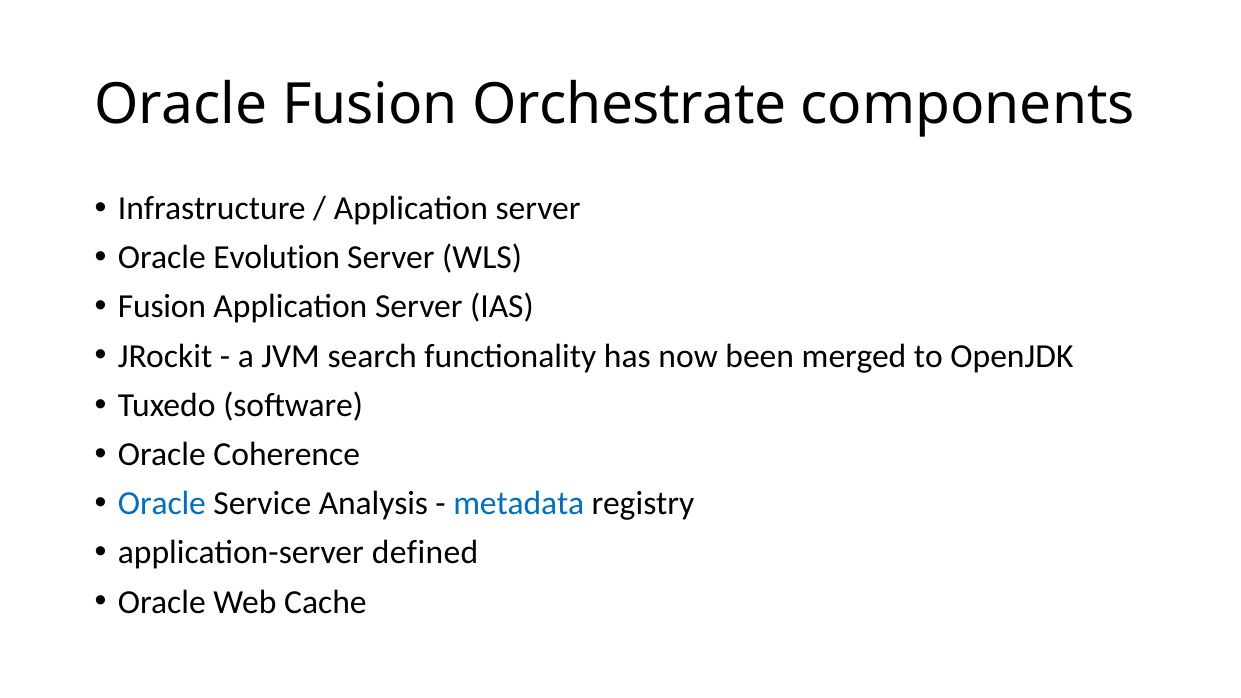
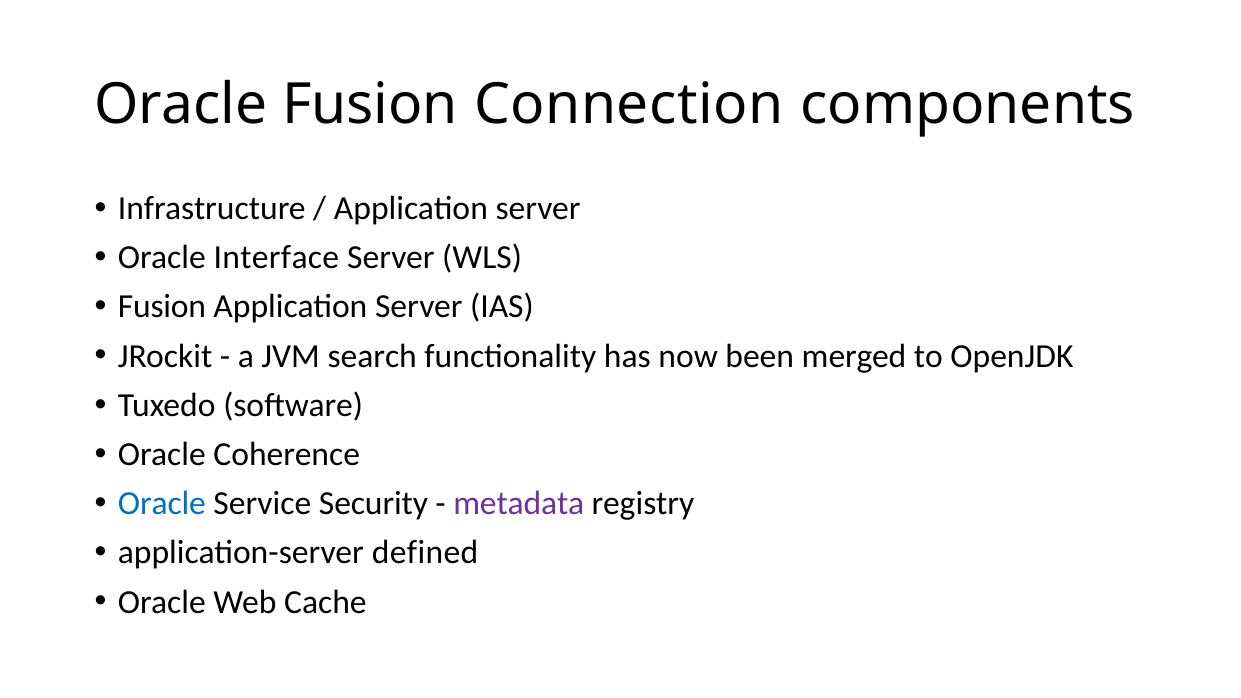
Orchestrate: Orchestrate -> Connection (629, 104)
Evolution: Evolution -> Interface (276, 258)
Analysis: Analysis -> Security (373, 504)
metadata colour: blue -> purple (519, 504)
